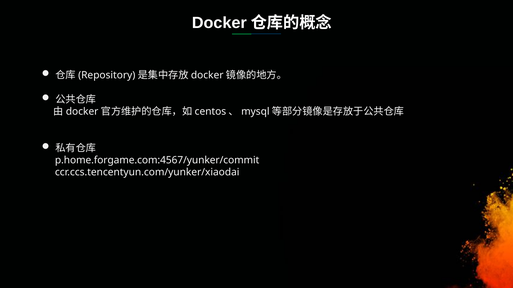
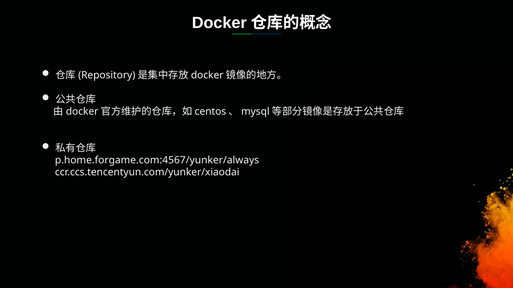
p.home.forgame.com:4567/yunker/commit: p.home.forgame.com:4567/yunker/commit -> p.home.forgame.com:4567/yunker/always (157, 160)
